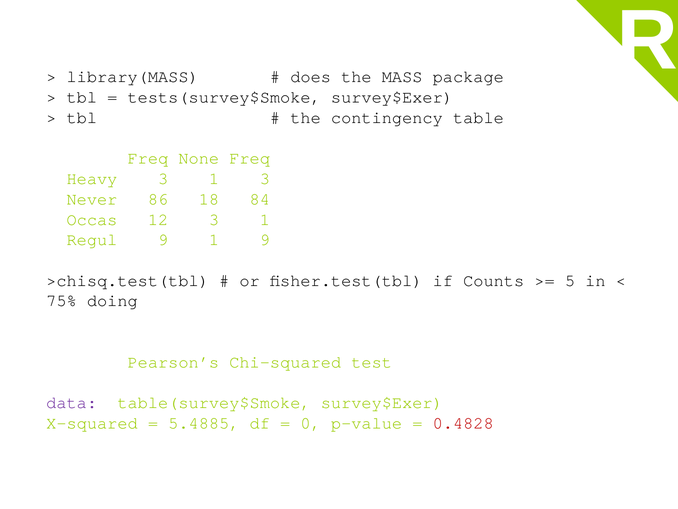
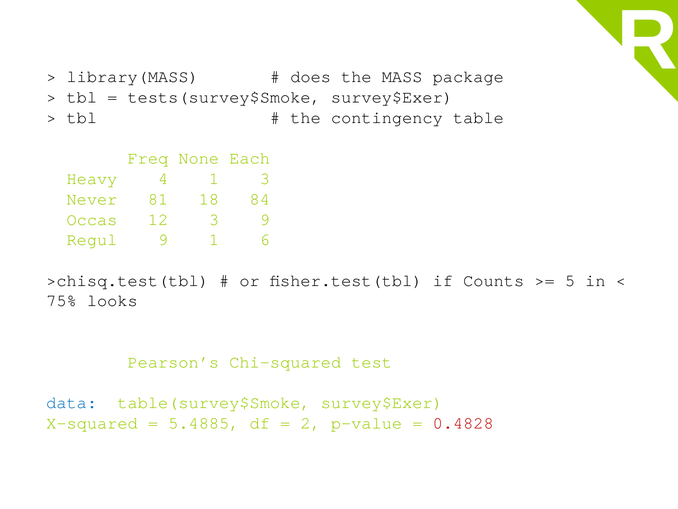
None Freq: Freq -> Each (250, 158)
Heavy 3: 3 -> 4 (163, 179)
86: 86 -> 81 (158, 199)
12 3 1: 1 -> 9 (265, 219)
1 9: 9 -> 6 (265, 240)
doing: doing -> looks (112, 301)
data colour: purple -> blue (72, 402)
0: 0 -> 2 (311, 423)
